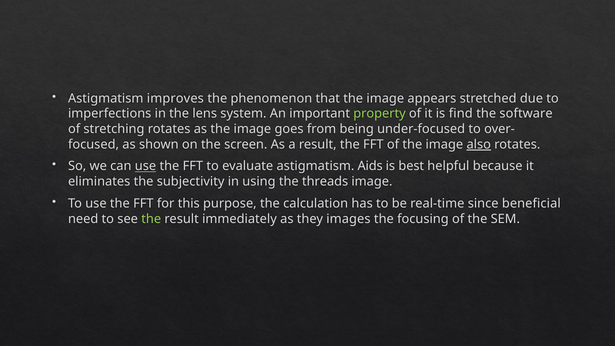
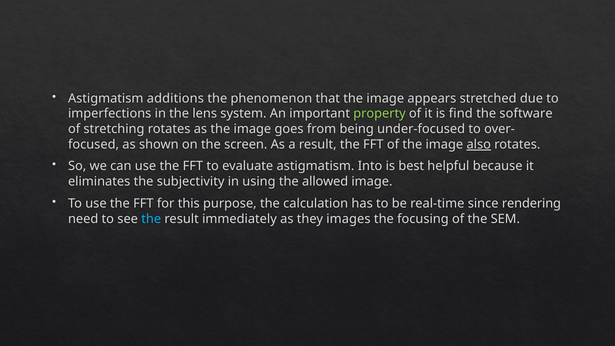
improves: improves -> additions (175, 98)
use underline: present -> none (146, 166)
Aids: Aids -> Into (370, 166)
threads: threads -> allowed (325, 182)
beneficial: beneficial -> rendering (531, 203)
the colour: light green -> light blue (151, 219)
